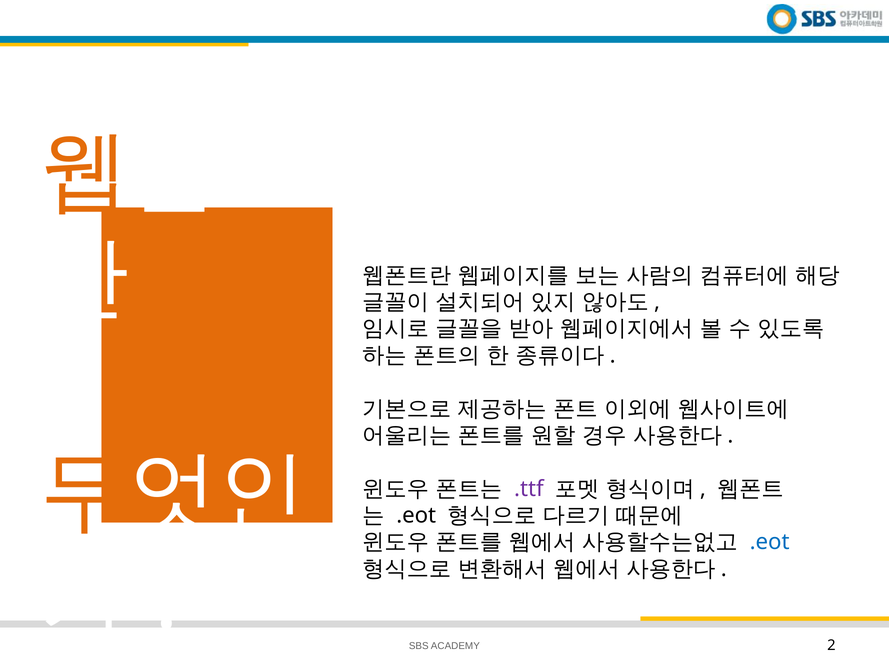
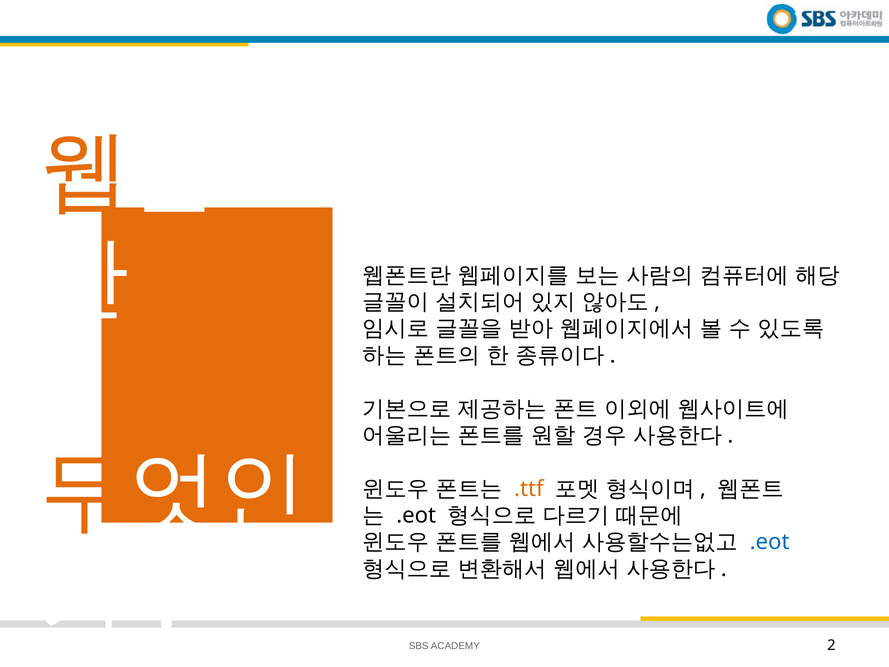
.ttf colour: purple -> orange (529, 489)
